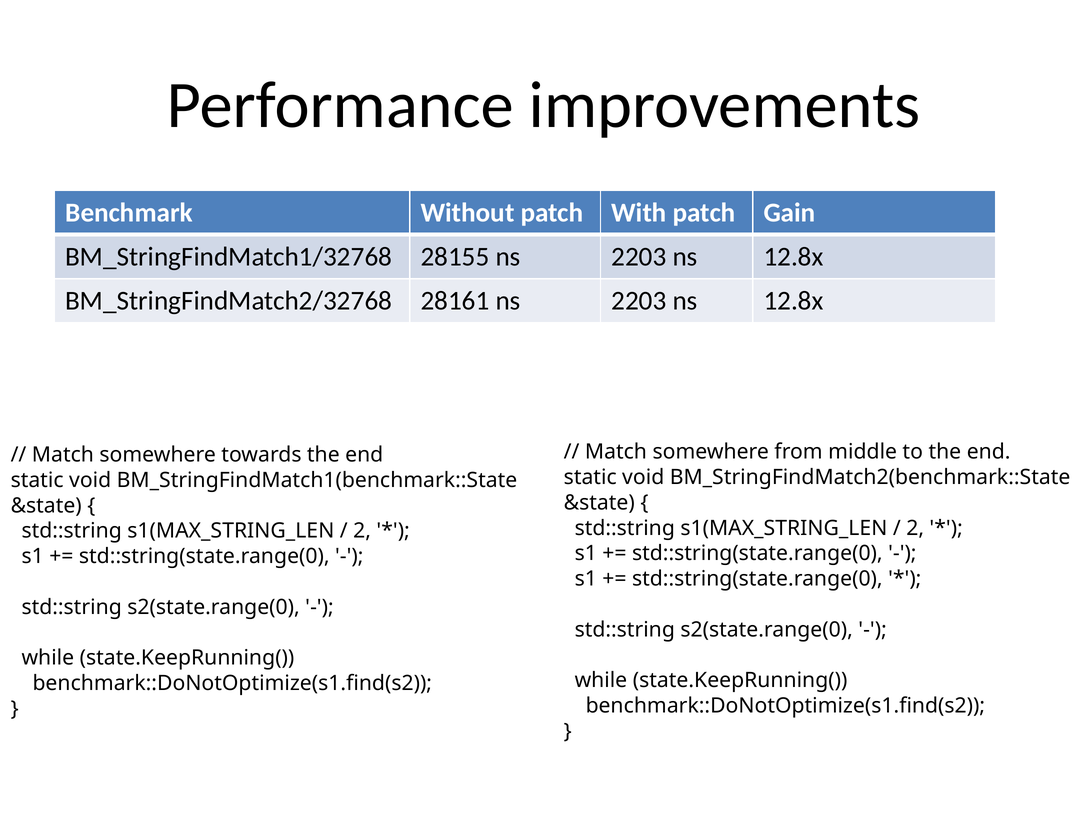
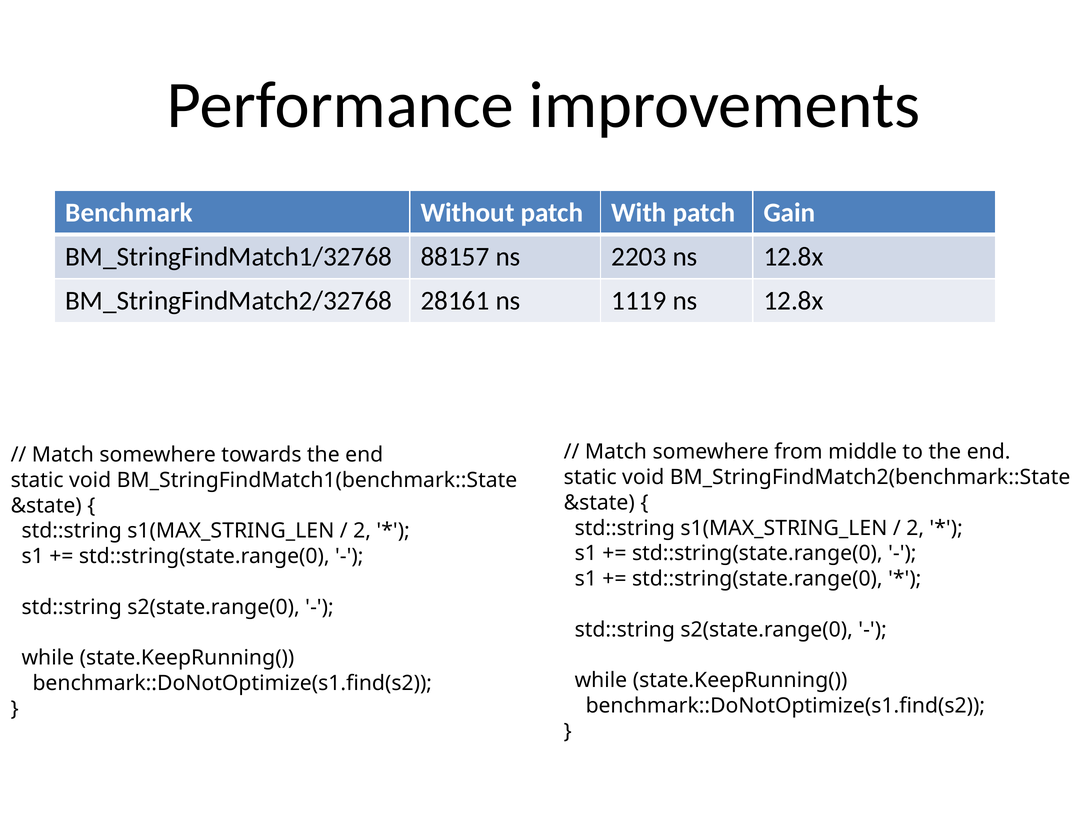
28155: 28155 -> 88157 (455, 257)
28161 ns 2203: 2203 -> 1119 (639, 301)
